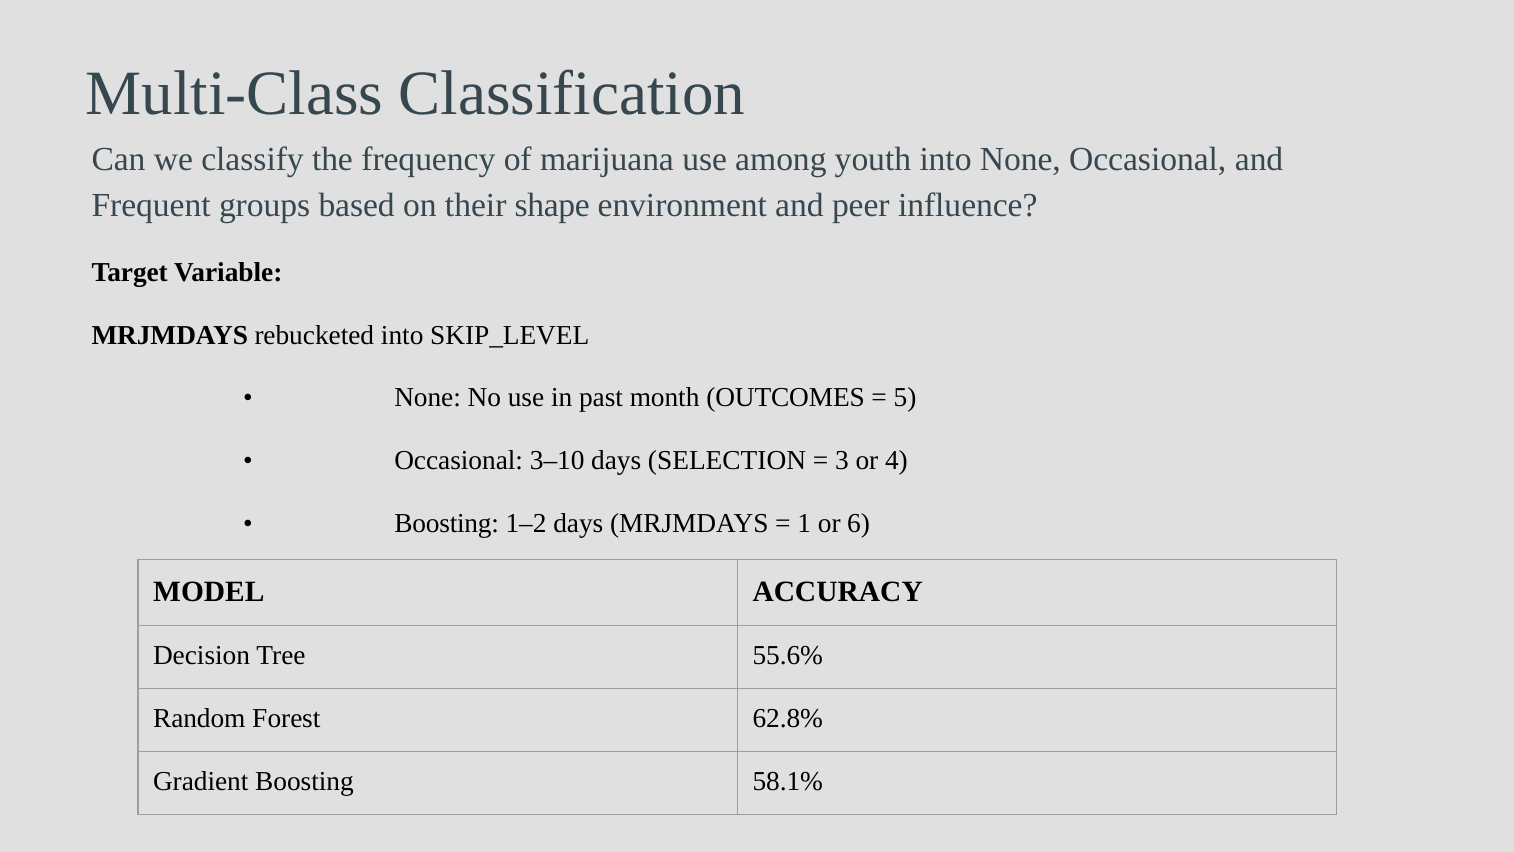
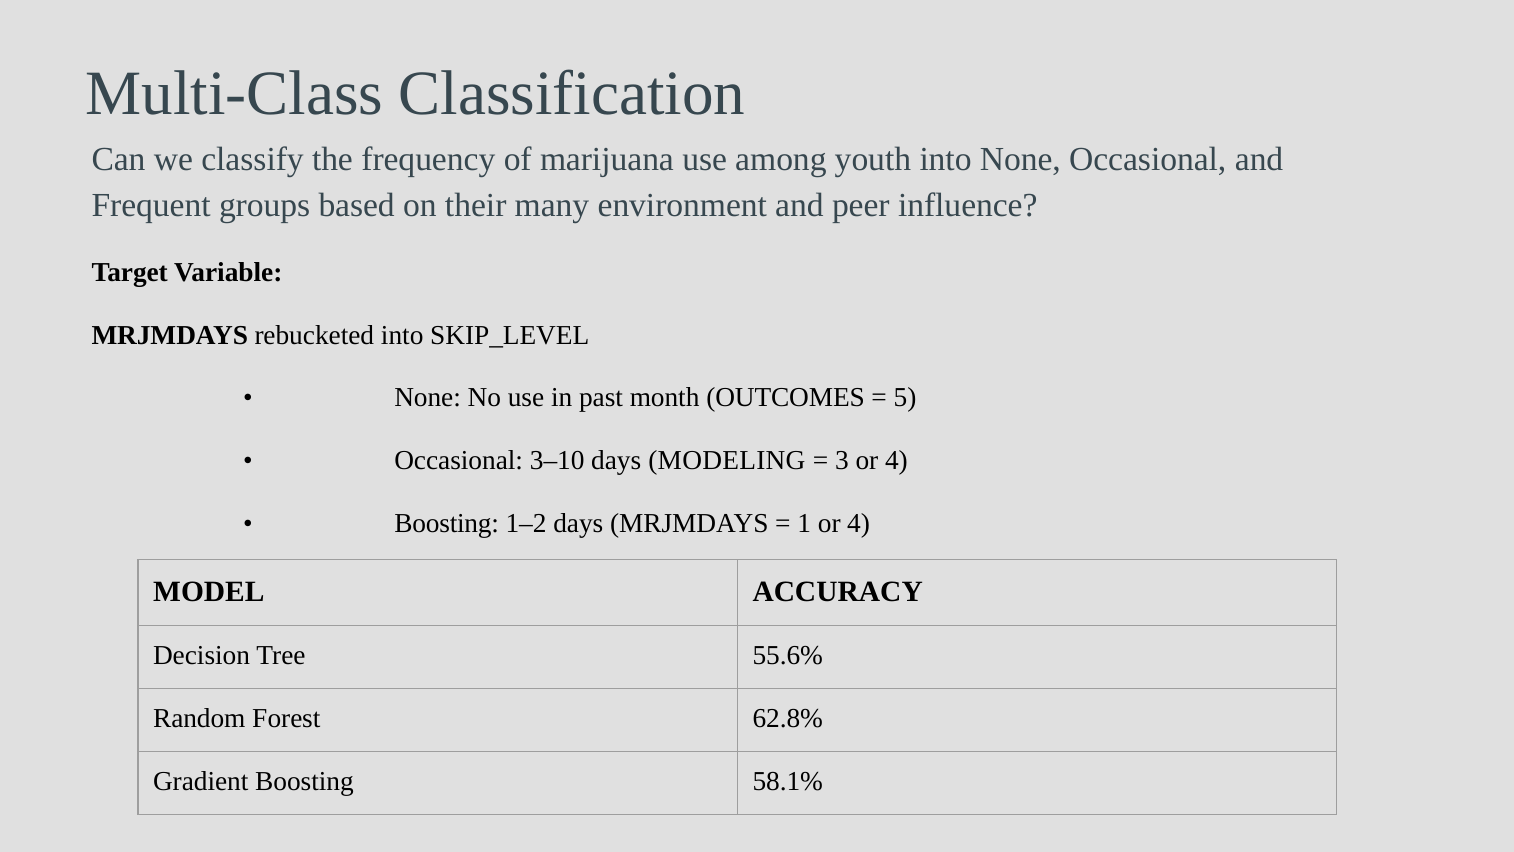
shape: shape -> many (552, 206)
SELECTION: SELECTION -> MODELING (727, 461)
1 or 6: 6 -> 4 (859, 524)
